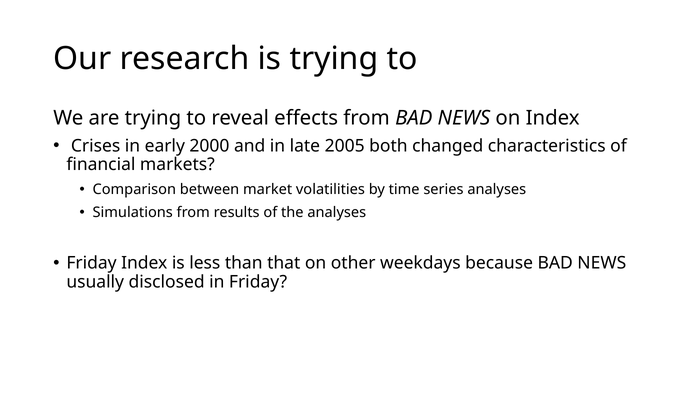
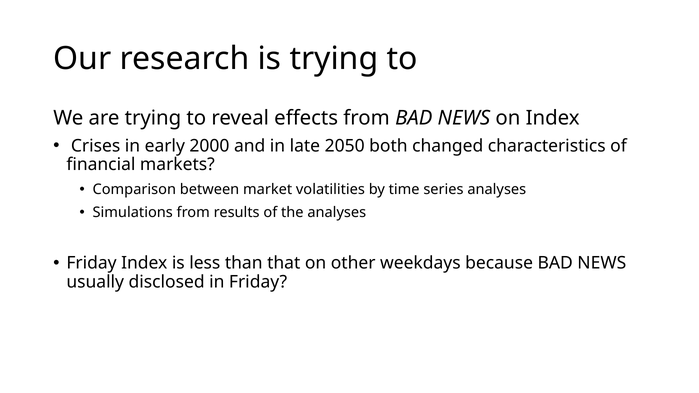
2005: 2005 -> 2050 (345, 146)
